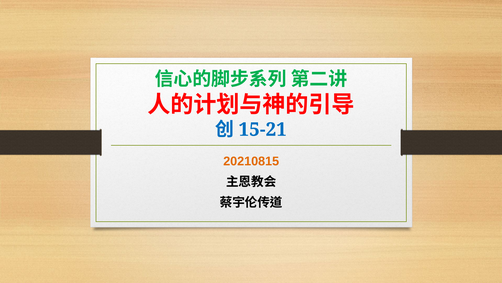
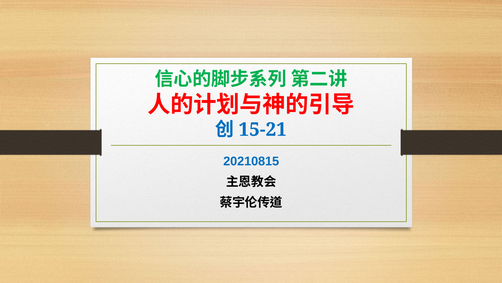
20210815 colour: orange -> blue (251, 161)
